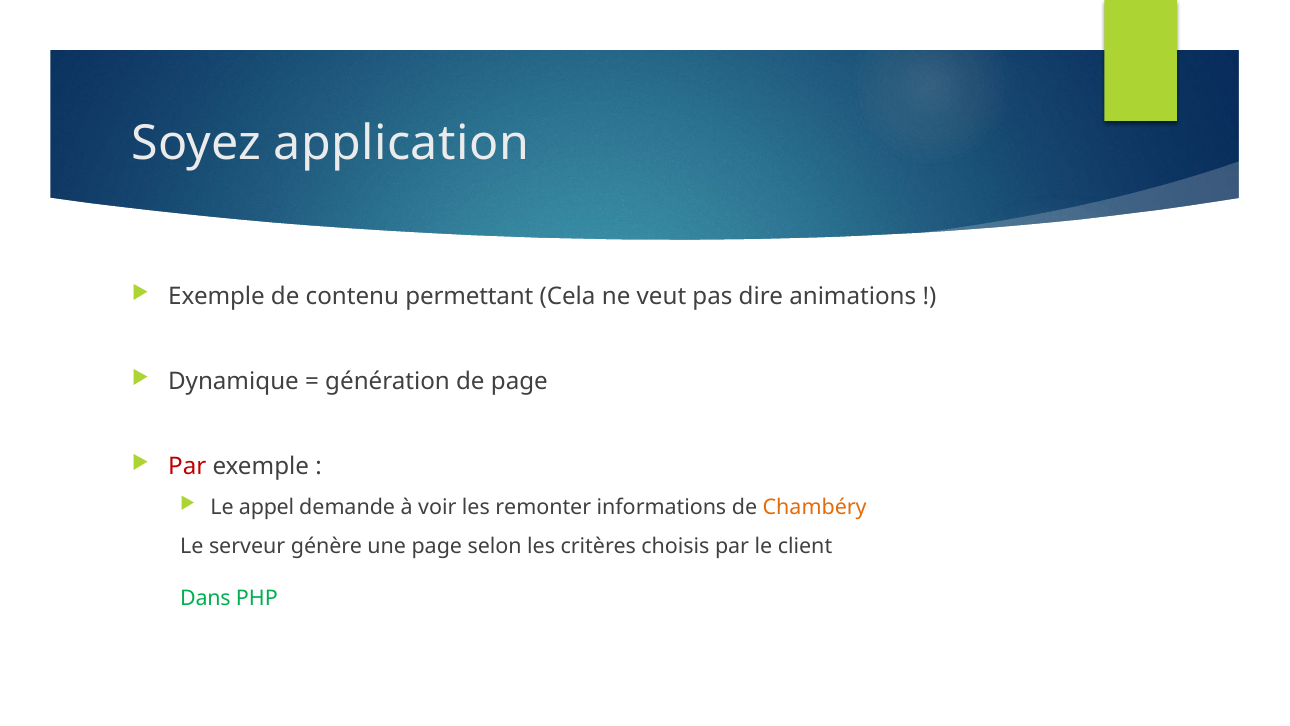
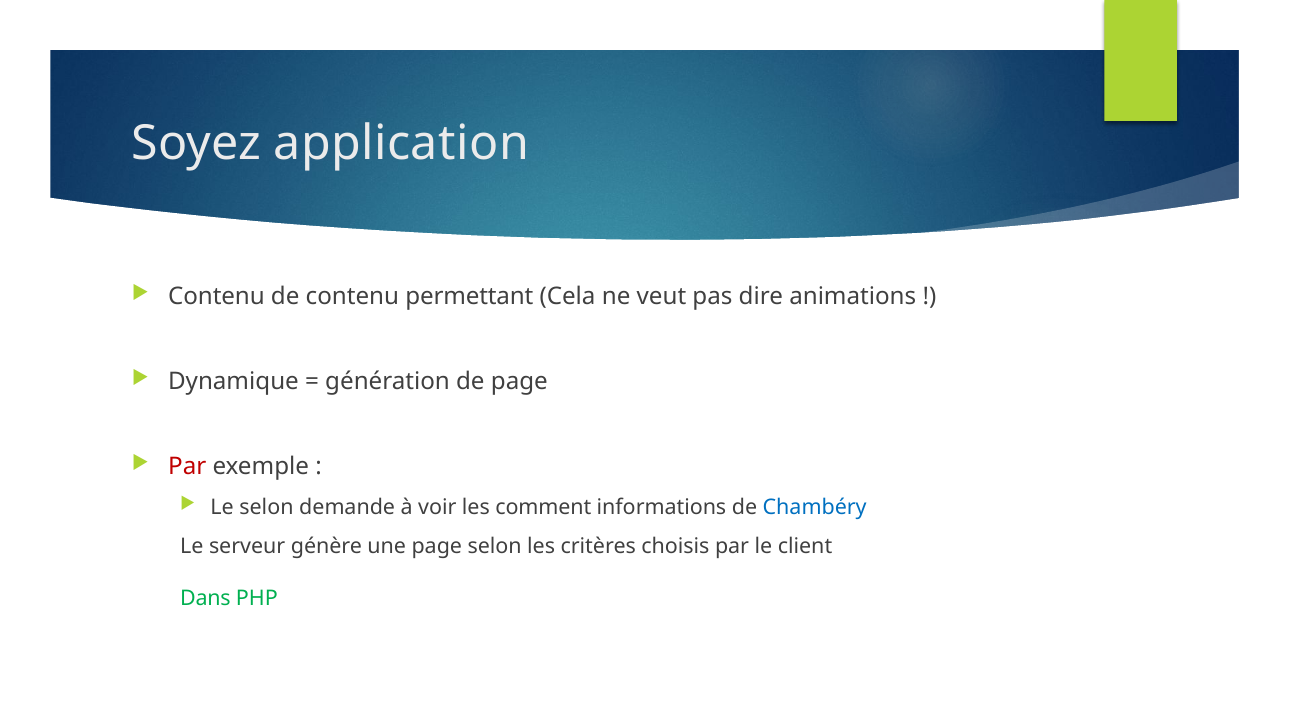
Exemple: Exemple -> Contenu (216, 297)
Le appel: appel -> selon (266, 507)
remonter: remonter -> comment (543, 507)
Chambéry colour: orange -> blue (815, 507)
